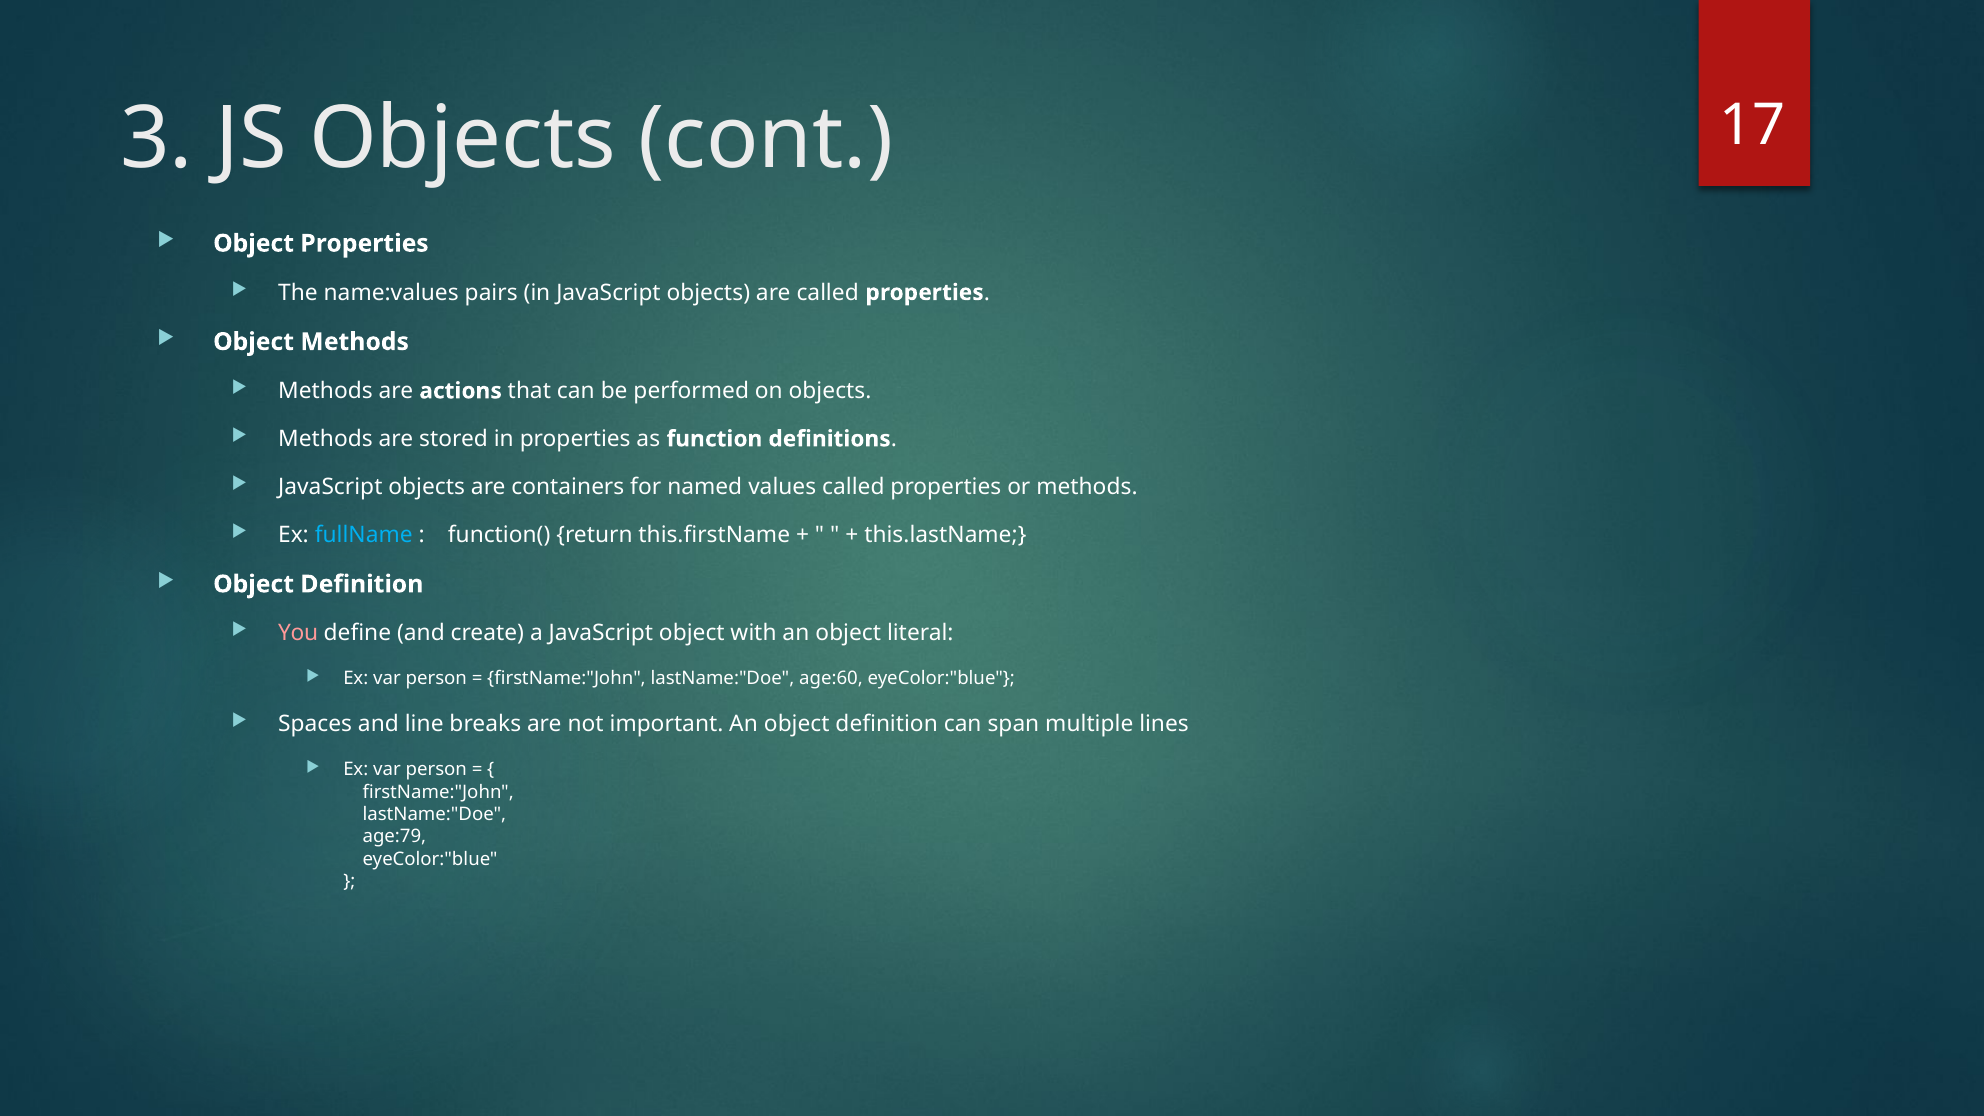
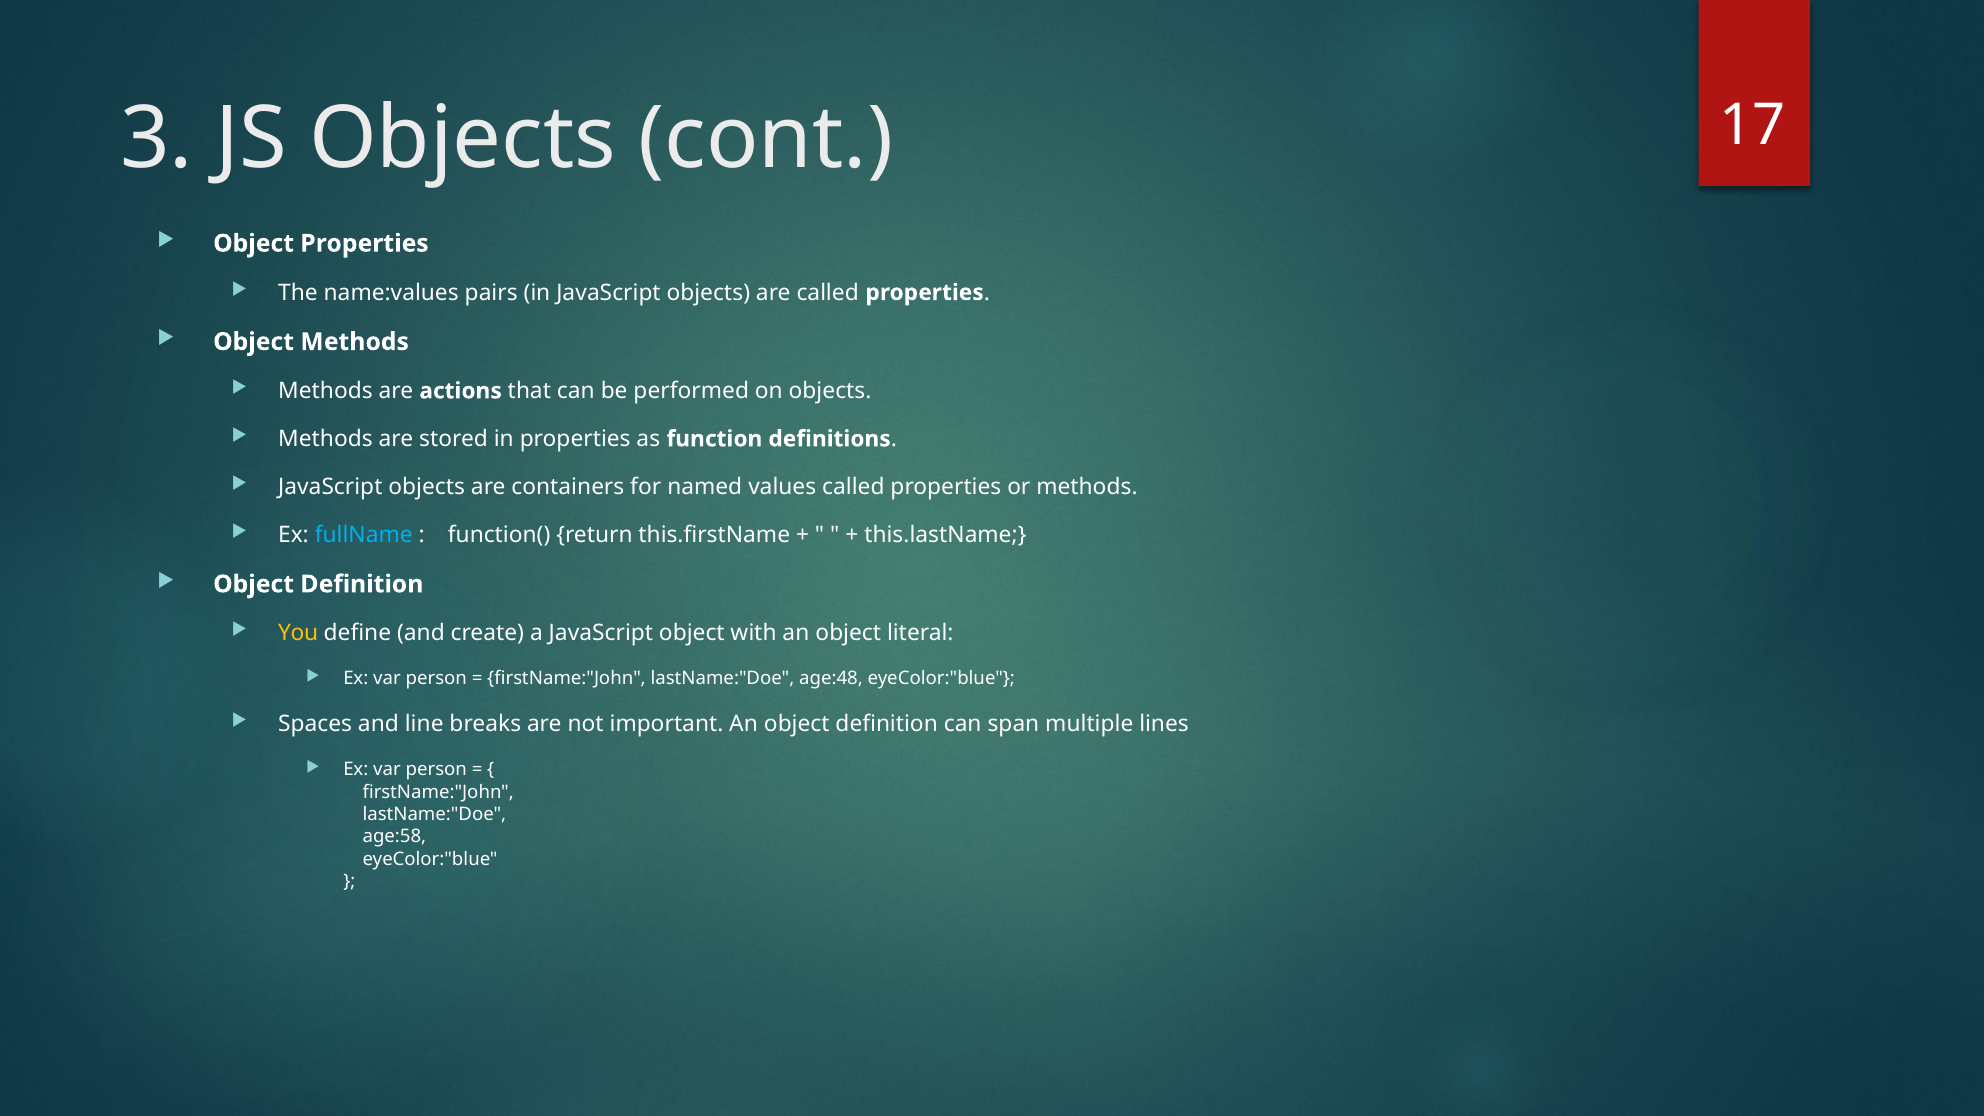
You colour: pink -> yellow (298, 633)
age:60: age:60 -> age:48 (831, 679)
age:79: age:79 -> age:58 (394, 837)
